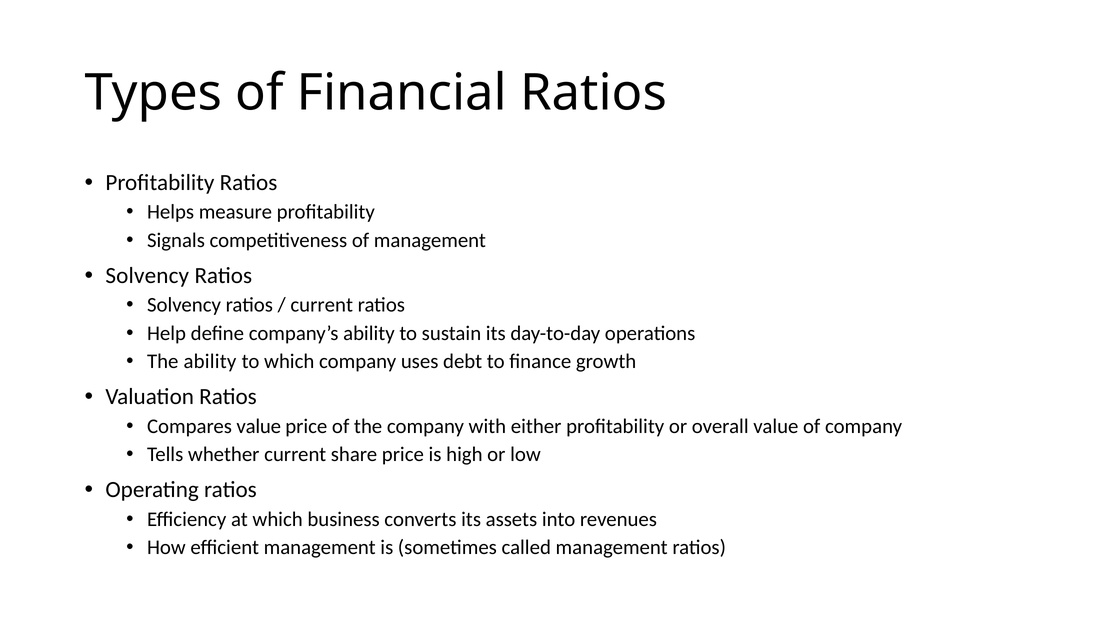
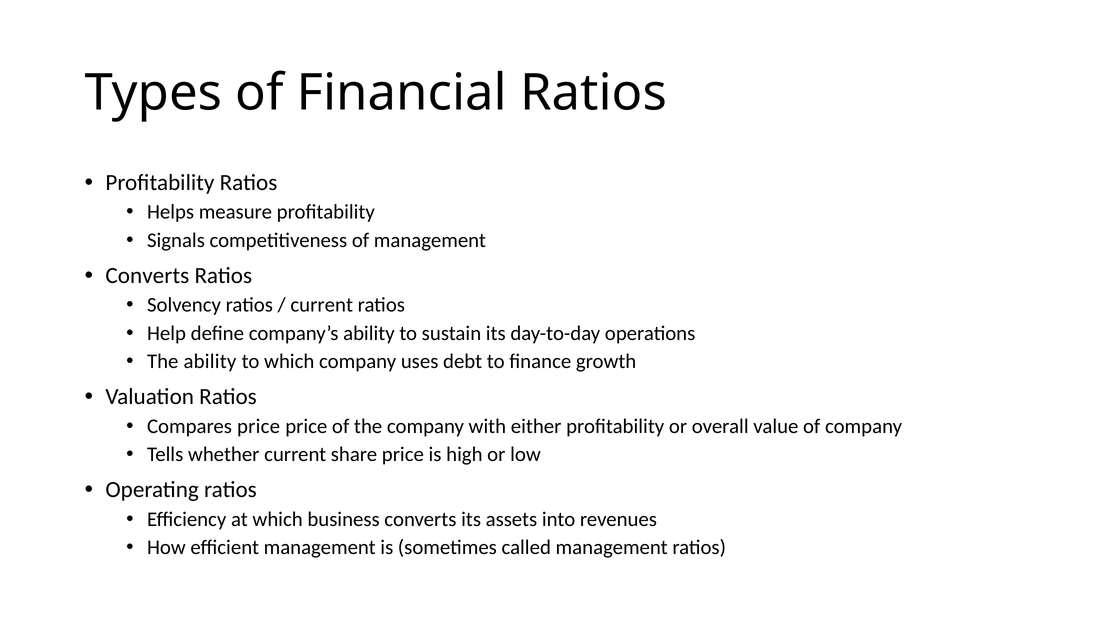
Solvency: Solvency -> Converts (147, 276)
Compares value: value -> price (259, 427)
